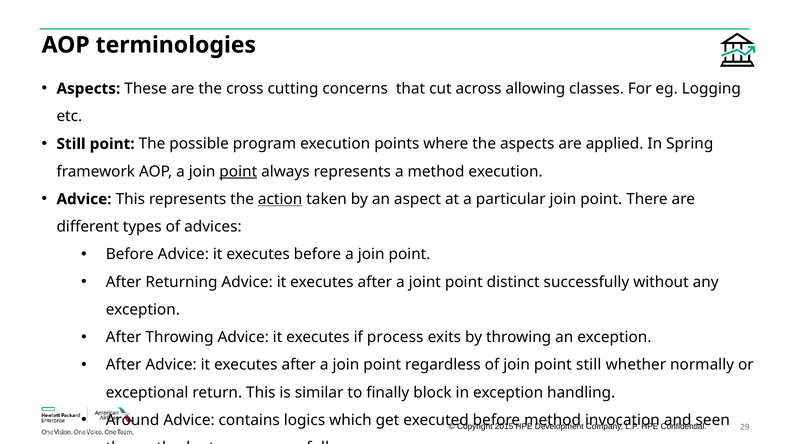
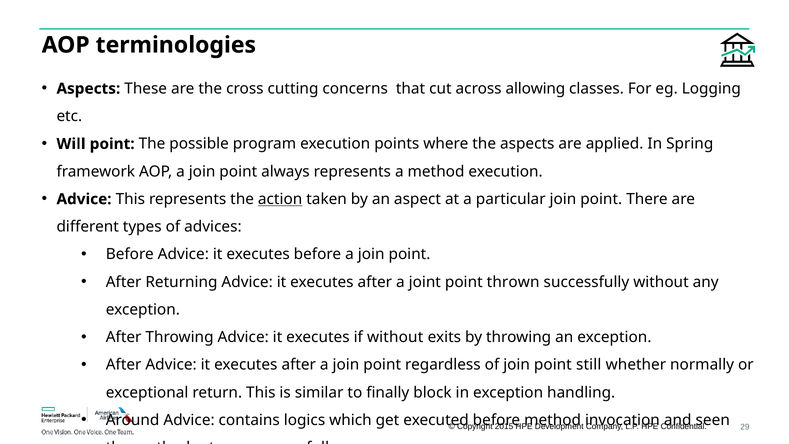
Still: Still -> Will (71, 144)
point underline: present -> none (238, 171)
distinct: distinct -> thrown (513, 282)
if process: process -> without (395, 337)
